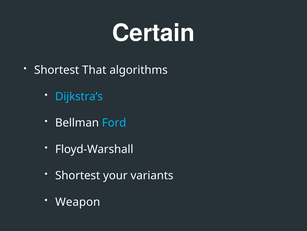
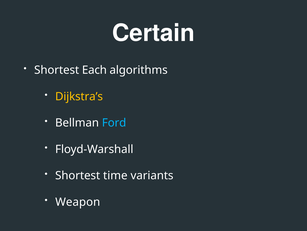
That: That -> Each (94, 70)
Dijkstra’s colour: light blue -> yellow (79, 96)
your: your -> time (115, 175)
